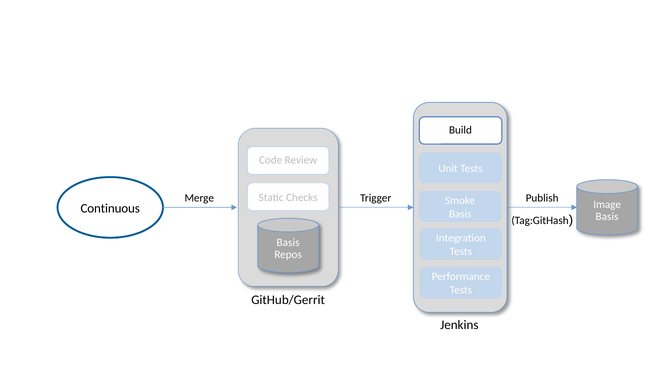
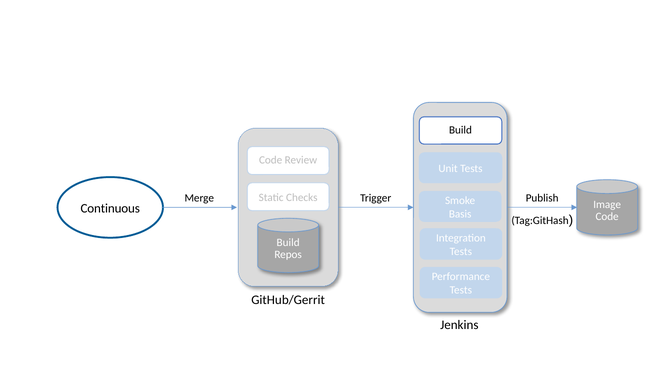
Basis: Basis -> Code (607, 217)
Basis: Basis -> Build (288, 243)
